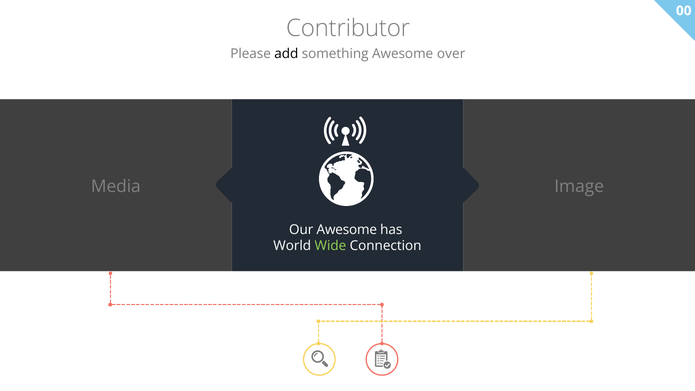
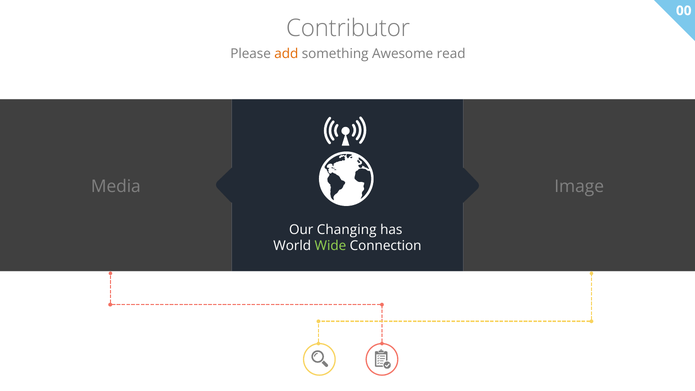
add colour: black -> orange (286, 54)
over: over -> read (451, 54)
Our Awesome: Awesome -> Changing (347, 230)
